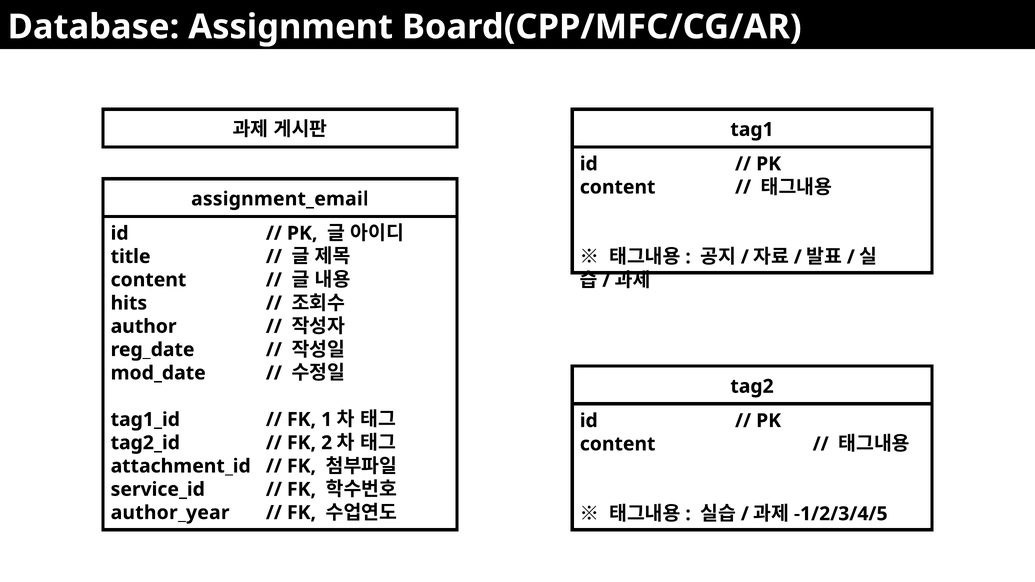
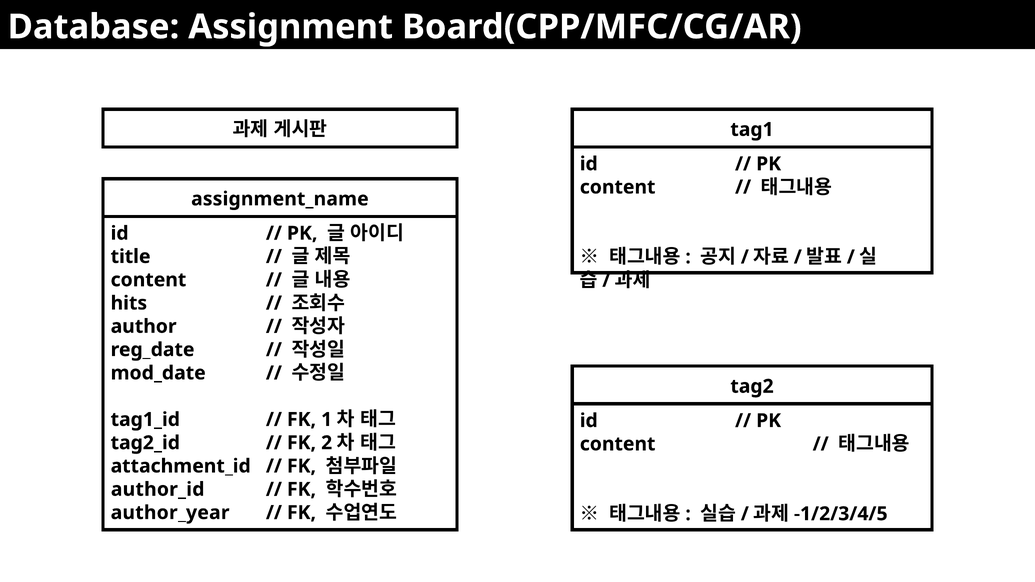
assignment_email: assignment_email -> assignment_name (280, 199)
service_id: service_id -> author_id (158, 490)
